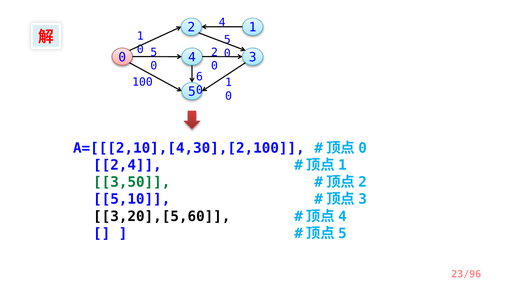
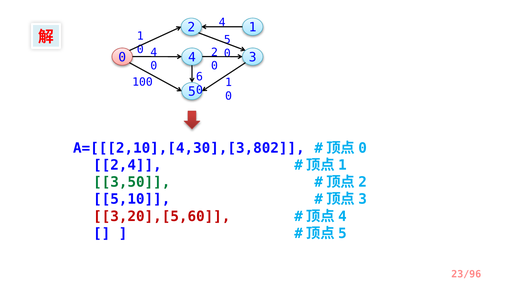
5: 5 -> 4 (154, 52)
A=[[[2,10],[4,30],[2,100: A=[[[2,10],[4,30],[2,100 -> A=[[[2,10],[4,30],[3,802 (189, 148)
3,20],[5,60 colour: black -> red (162, 216)
